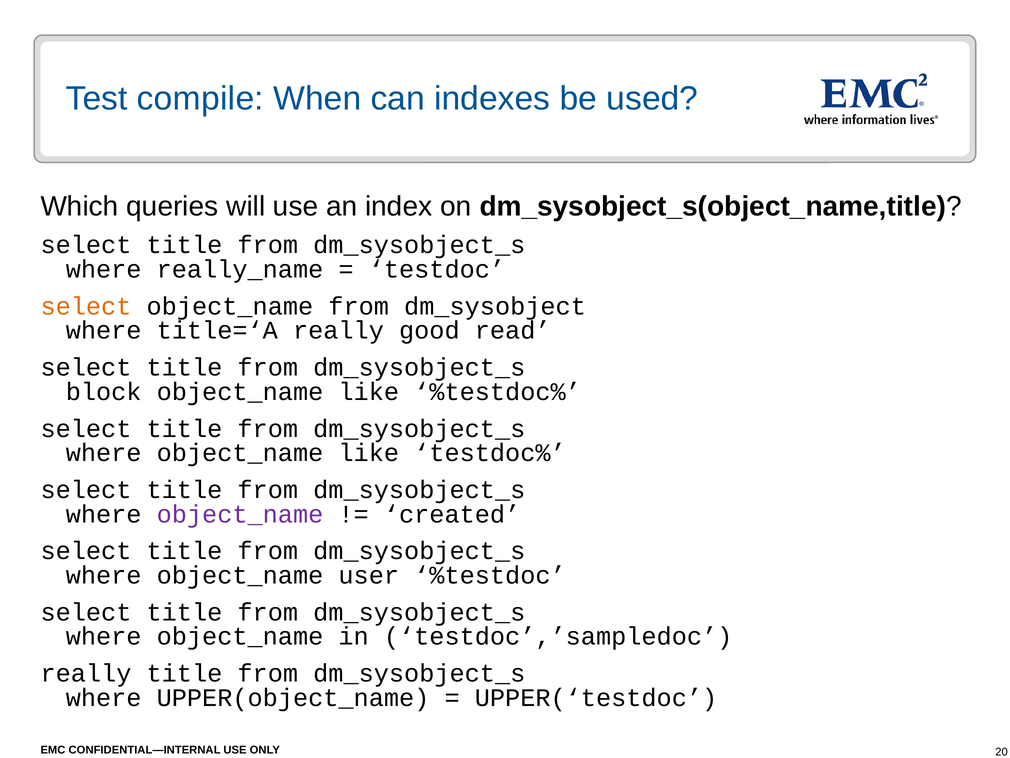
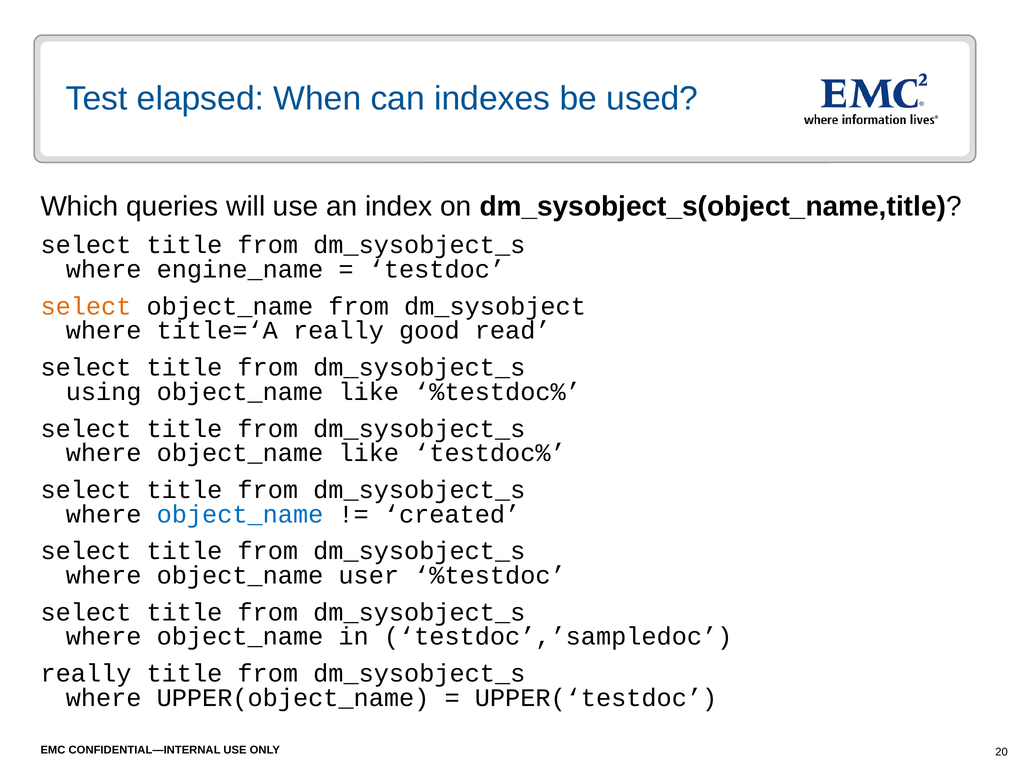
compile: compile -> elapsed (200, 99)
really_name: really_name -> engine_name (240, 269)
block: block -> using (104, 392)
object_name colour: purple -> blue (240, 514)
